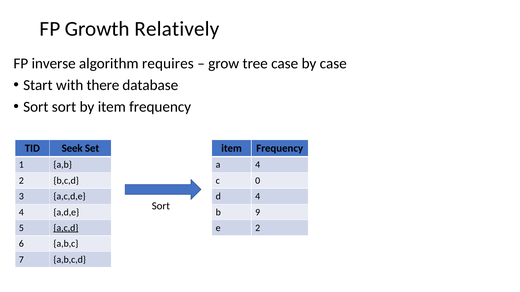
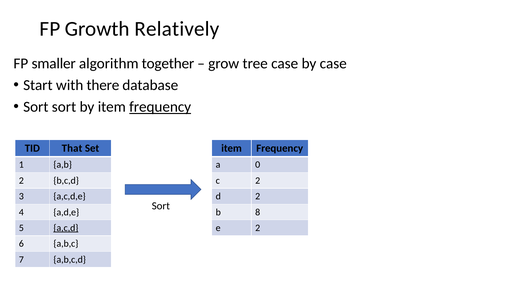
inverse: inverse -> smaller (54, 64)
requires: requires -> together (168, 64)
frequency underline: none -> present (160, 107)
Seek: Seek -> That (72, 149)
a 4: 4 -> 0 (258, 165)
c 0: 0 -> 2 (258, 181)
d 4: 4 -> 2 (258, 197)
9: 9 -> 8 (258, 213)
